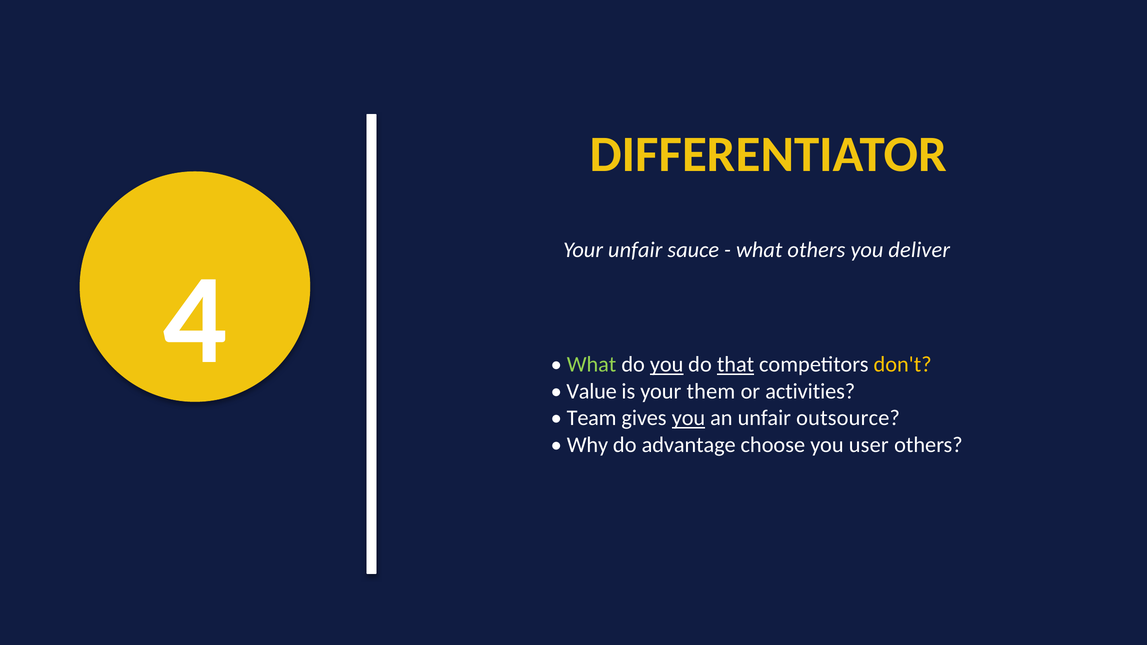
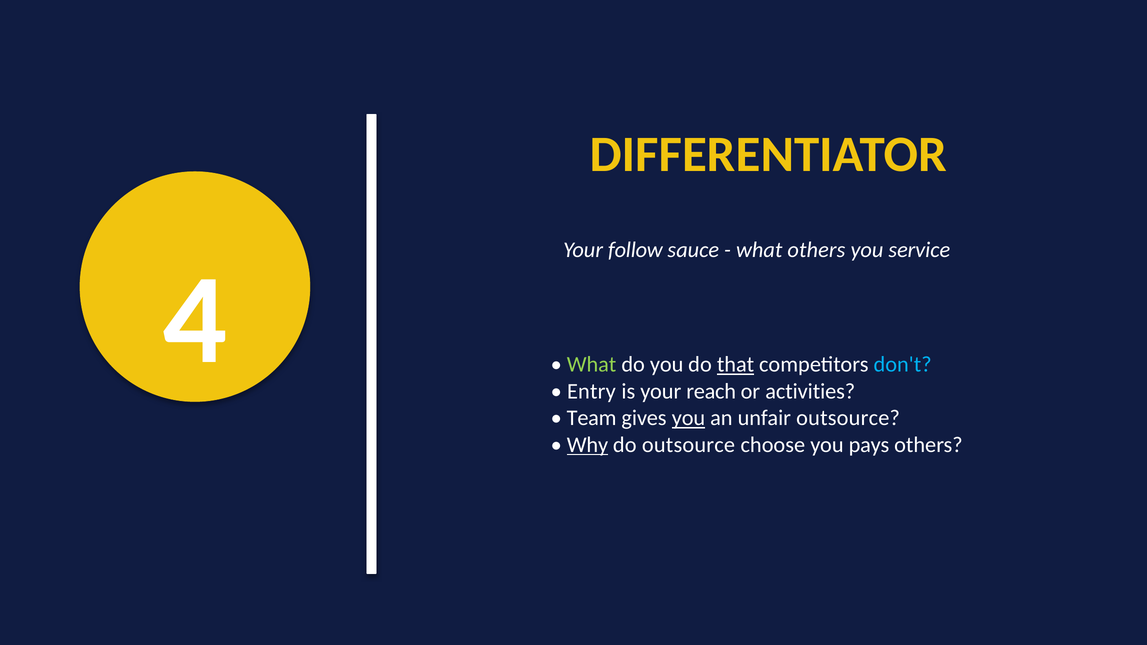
Your unfair: unfair -> follow (635, 250)
deliver: deliver -> service (919, 250)
you underline: present -> none (667, 365)
don't colour: yellow -> light blue (903, 365)
Value: Value -> Entry (591, 391)
them: them -> reach (711, 391)
Why underline: none -> present (587, 445)
do advantage: advantage -> outsource (689, 445)
user: user -> pays (869, 445)
